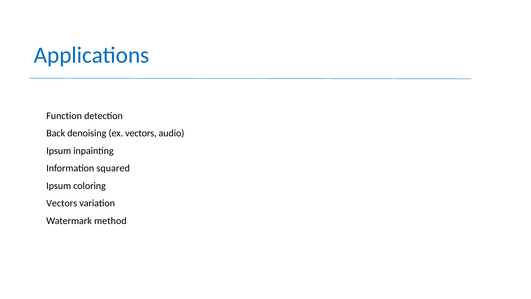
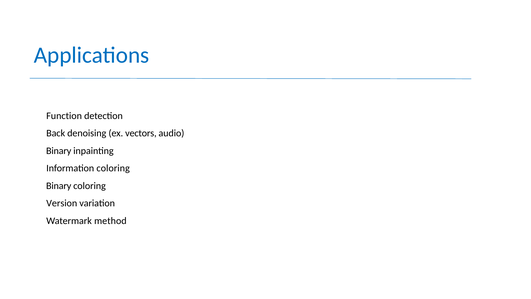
Ipsum: Ipsum -> Binary (59, 151)
Information squared: squared -> coloring (113, 168)
Ipsum: Ipsum -> Binary (59, 186)
Vectors: Vectors -> Version (62, 203)
